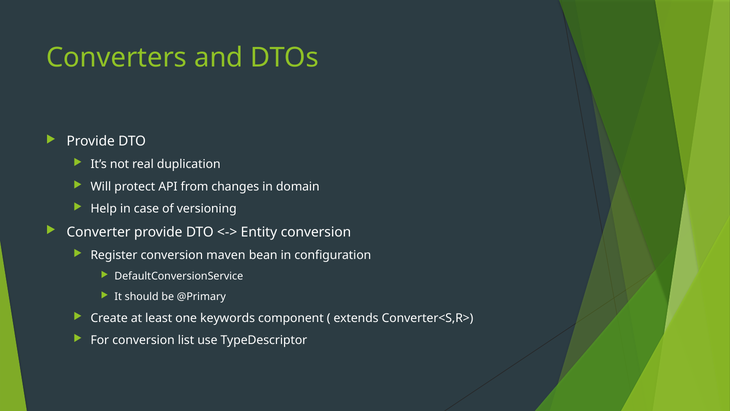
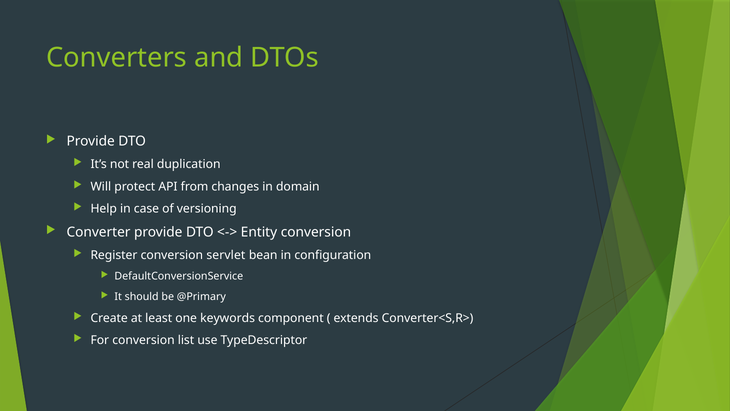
maven: maven -> servlet (226, 255)
